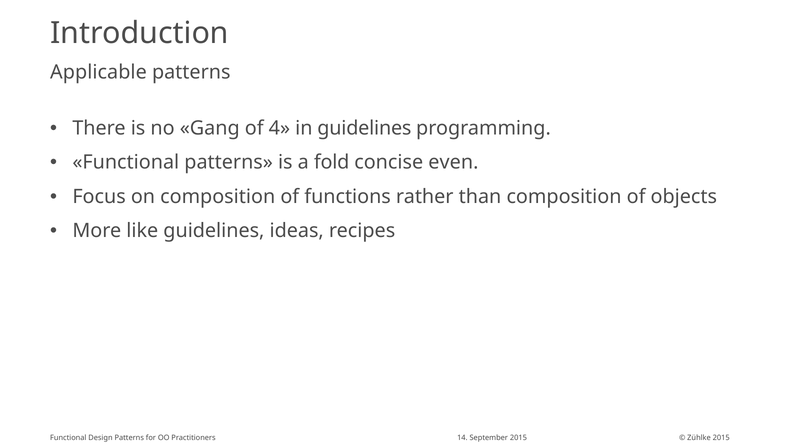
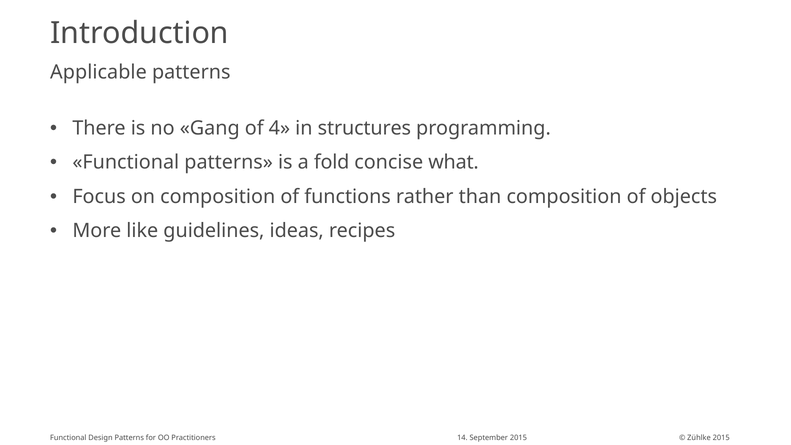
in guidelines: guidelines -> structures (364, 128)
even: even -> what (454, 162)
